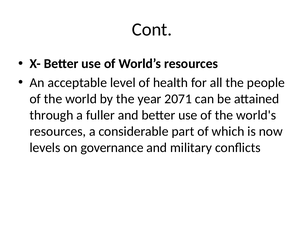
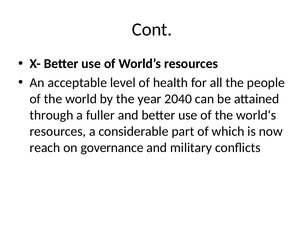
2071: 2071 -> 2040 (178, 99)
levels: levels -> reach (45, 148)
